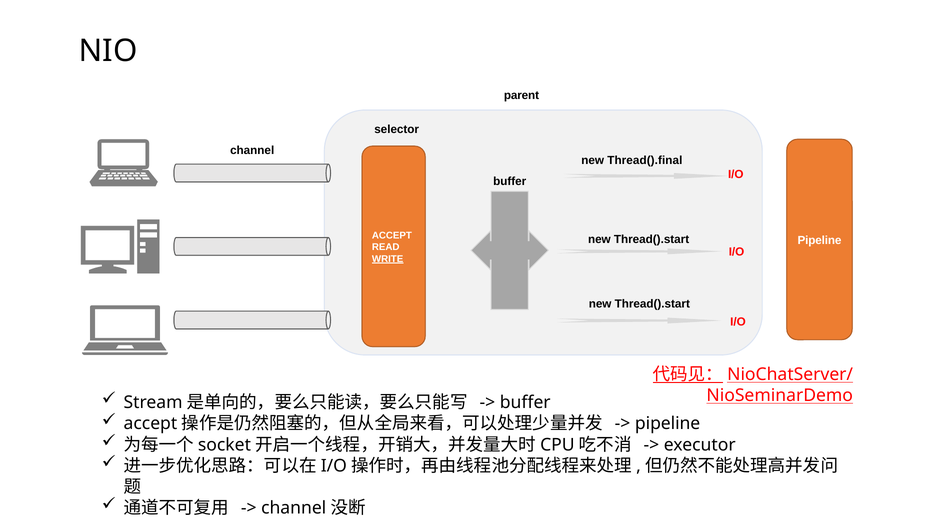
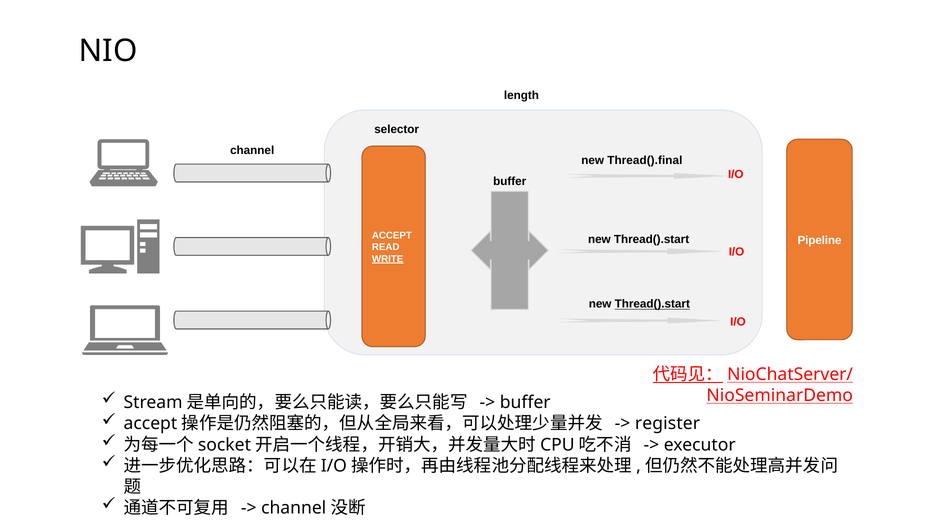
parent: parent -> length (521, 95)
Thread().start underline: none -> present (652, 304)
pipeline: pipeline -> register (668, 423)
